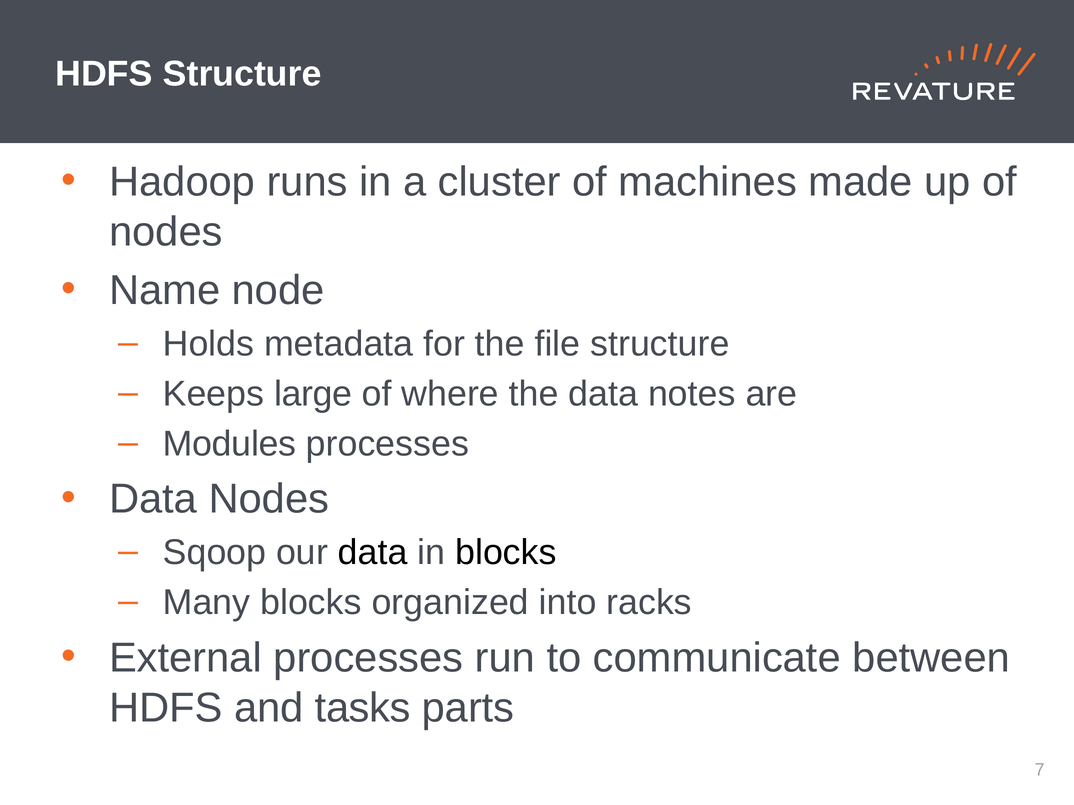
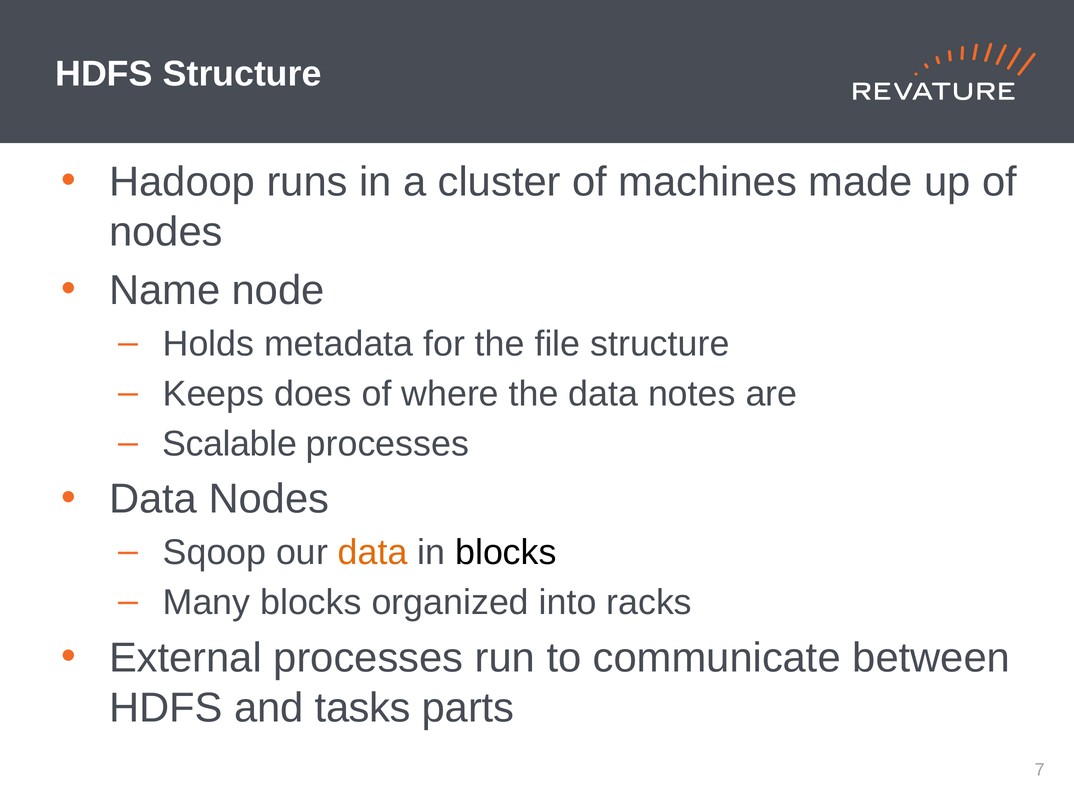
large: large -> does (313, 394)
Modules: Modules -> Scalable (230, 444)
data colour: black -> orange (373, 553)
